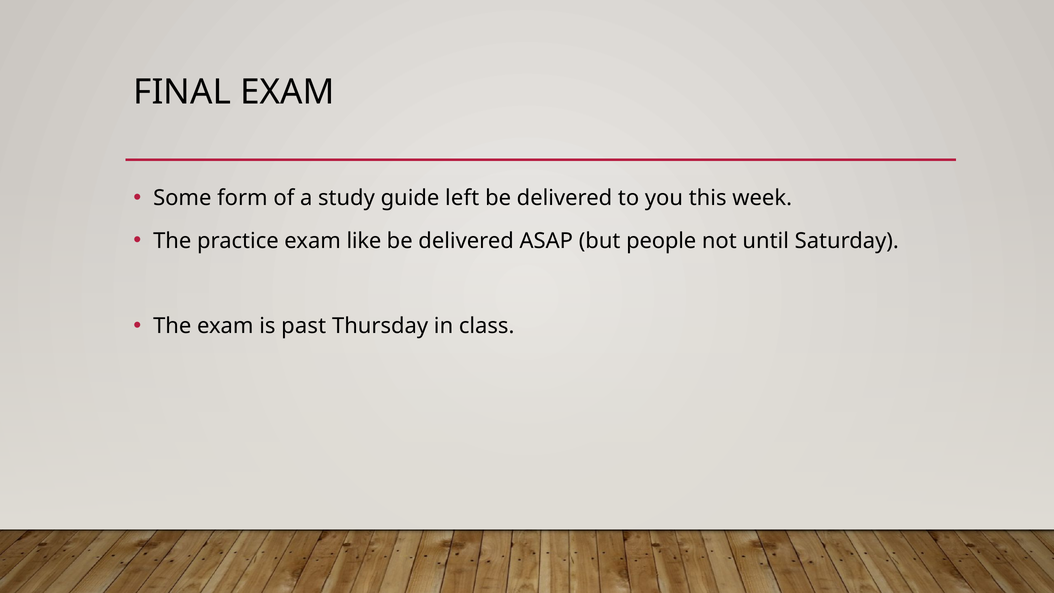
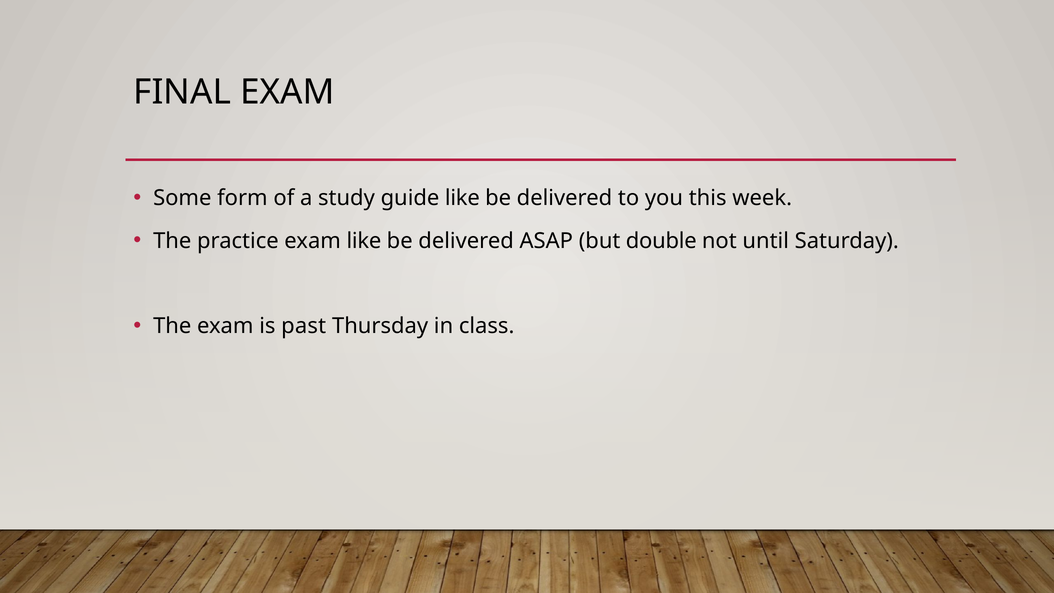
guide left: left -> like (462, 198)
people: people -> double (661, 241)
